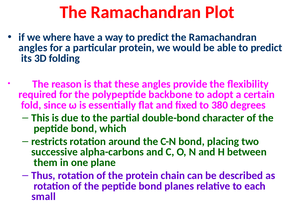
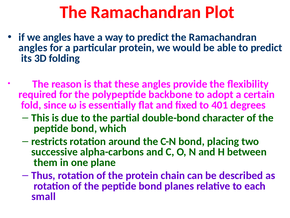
we where: where -> angles (57, 37)
380: 380 -> 401 (220, 105)
